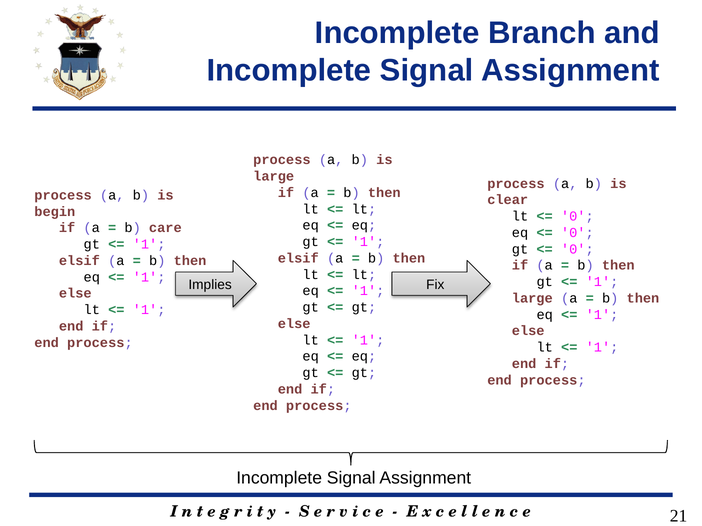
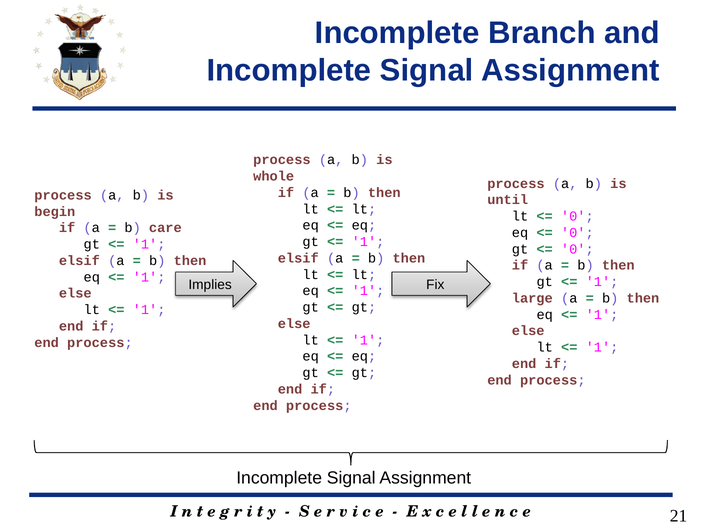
large: large -> whole (274, 177)
clear: clear -> until (508, 200)
